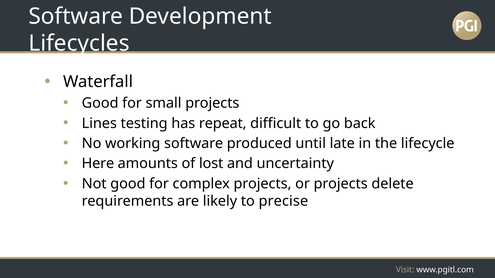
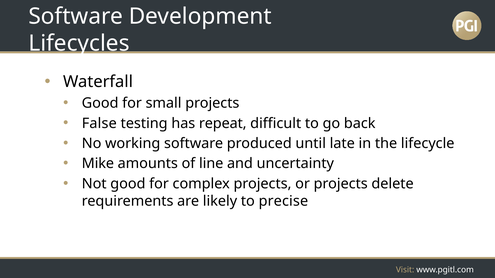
Lines: Lines -> False (99, 123)
Here: Here -> Mike (98, 164)
lost: lost -> line (211, 164)
